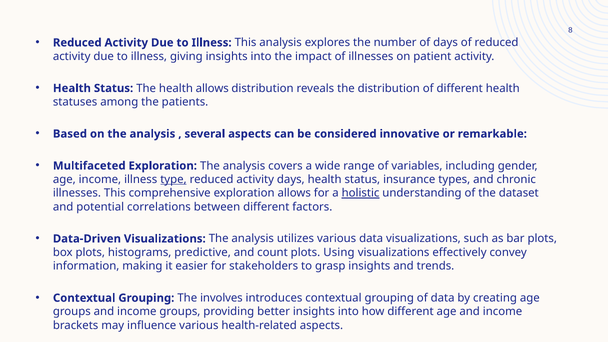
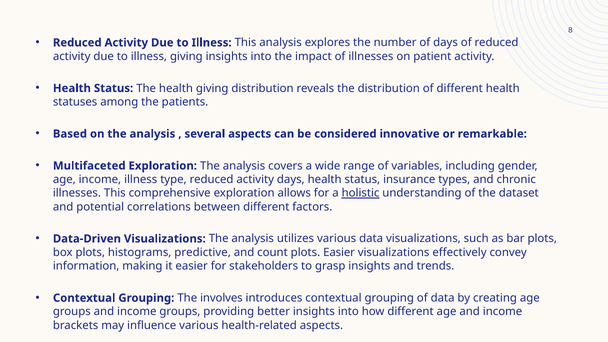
health allows: allows -> giving (212, 88)
type underline: present -> none (173, 179)
plots Using: Using -> Easier (339, 252)
